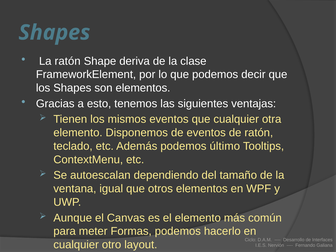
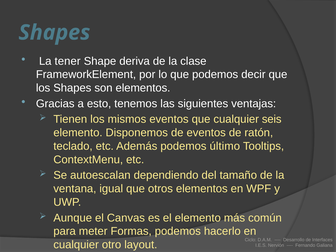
La ratón: ratón -> tener (68, 61)
otra: otra -> seis (272, 119)
